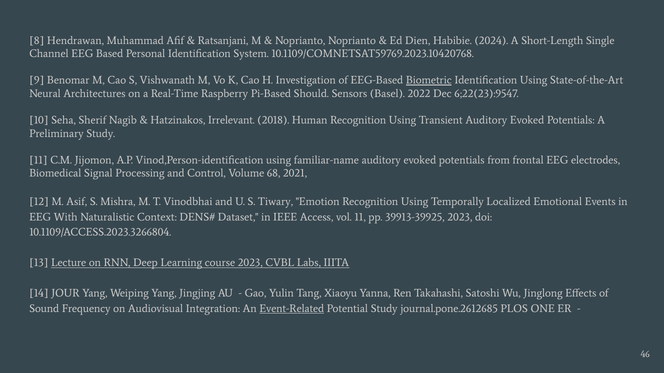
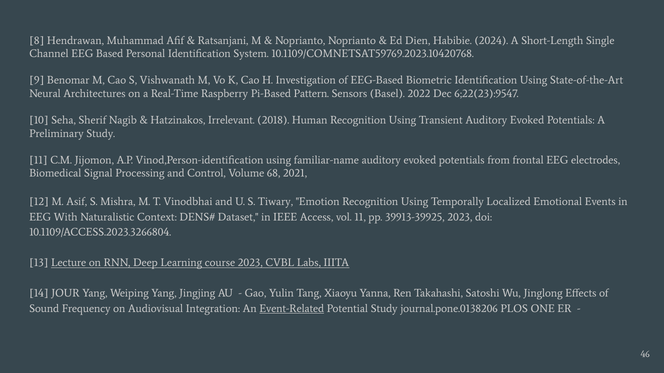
Biometric underline: present -> none (429, 80)
Should: Should -> Pattern (311, 94)
journal.pone.2612685: journal.pone.2612685 -> journal.pone.0138206 (449, 309)
